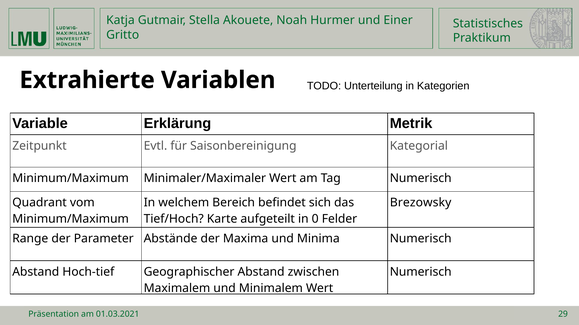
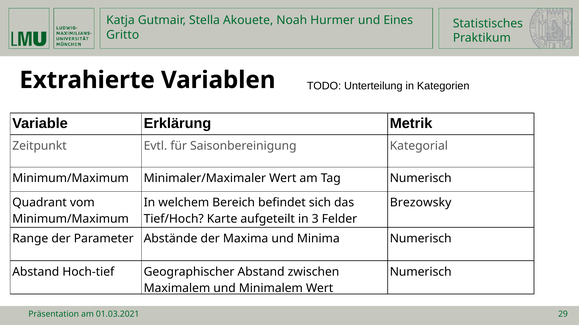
Einer: Einer -> Eines (398, 20)
0: 0 -> 3 (315, 219)
